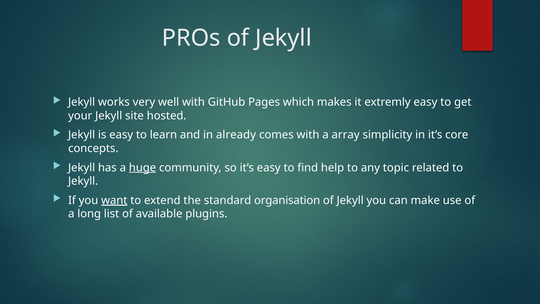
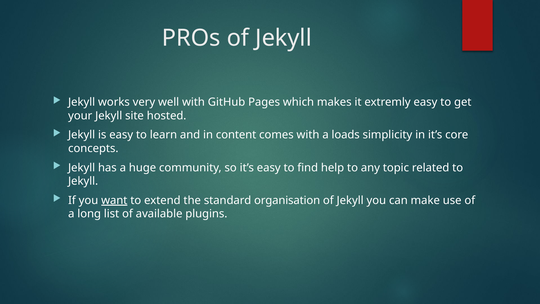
already: already -> content (236, 135)
array: array -> loads (346, 135)
huge underline: present -> none (143, 167)
